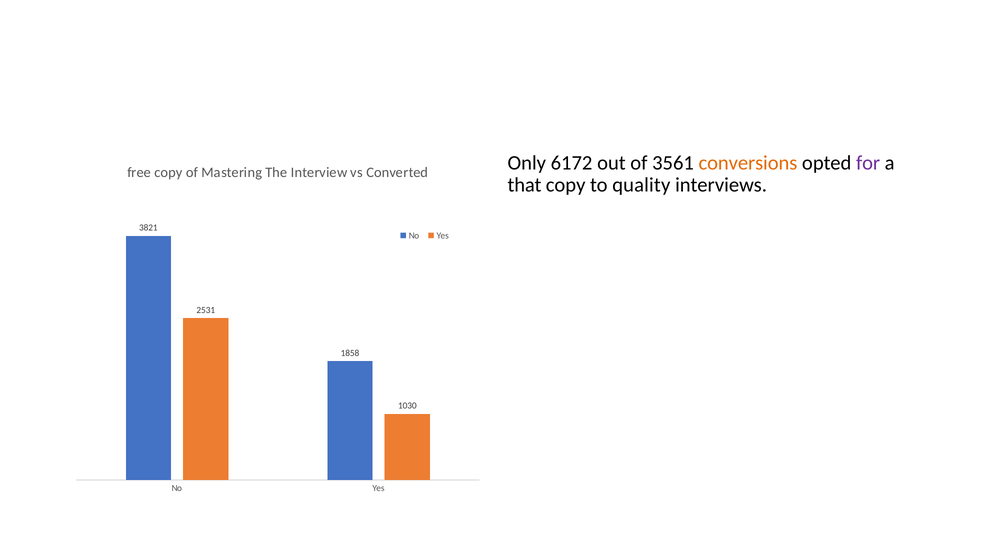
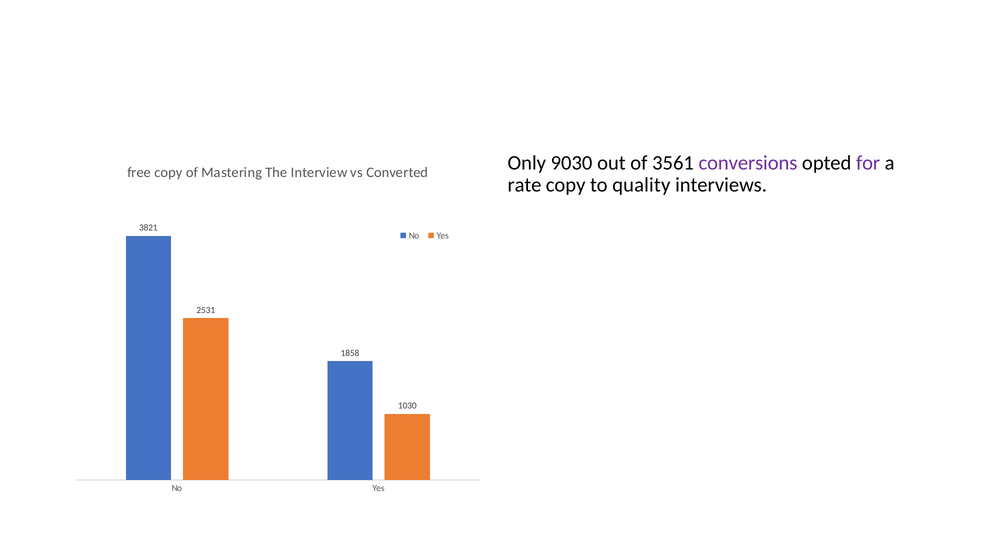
6172: 6172 -> 9030 (572, 163)
conversions colour: orange -> purple (748, 163)
that: that -> rate (524, 185)
